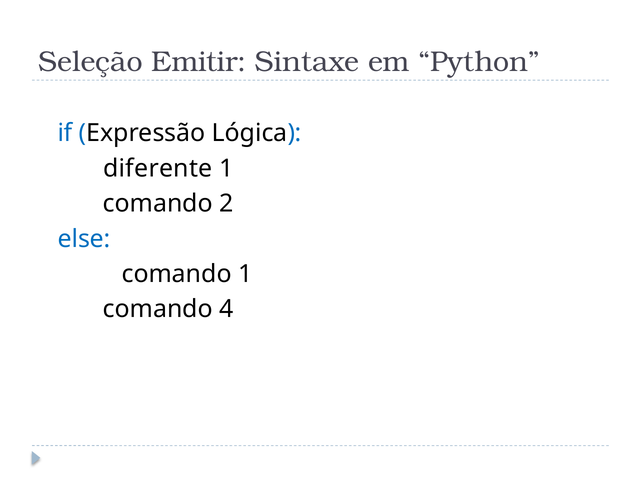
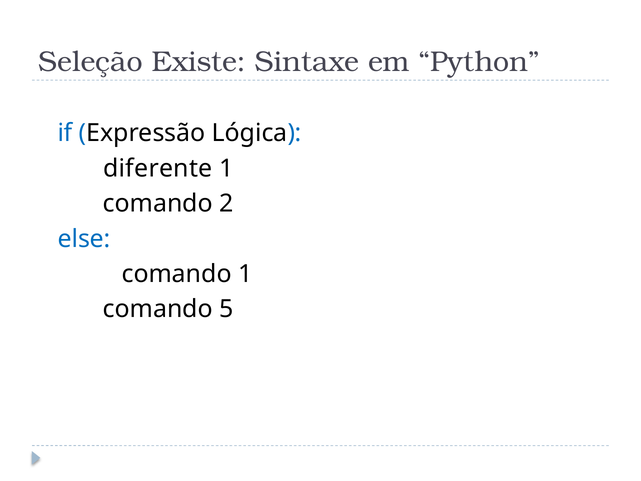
Emitir: Emitir -> Existe (199, 62)
4: 4 -> 5 (226, 309)
